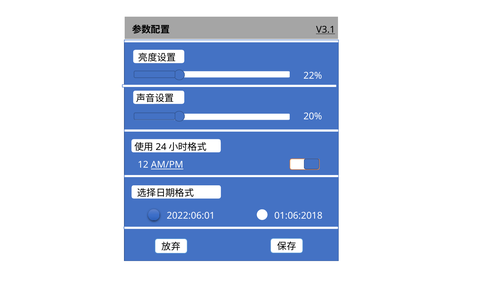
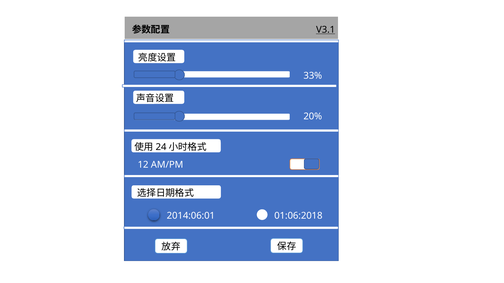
22%: 22% -> 33% (313, 76)
AM/PM underline: present -> none (167, 165)
2022:06:01: 2022:06:01 -> 2014:06:01 (191, 216)
